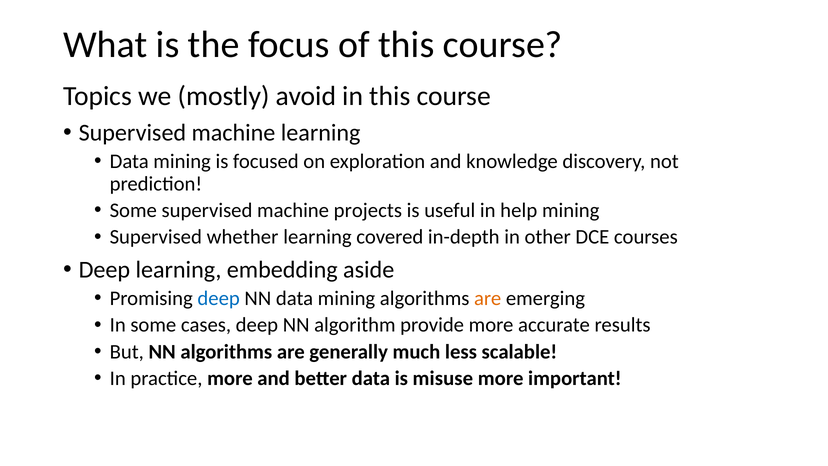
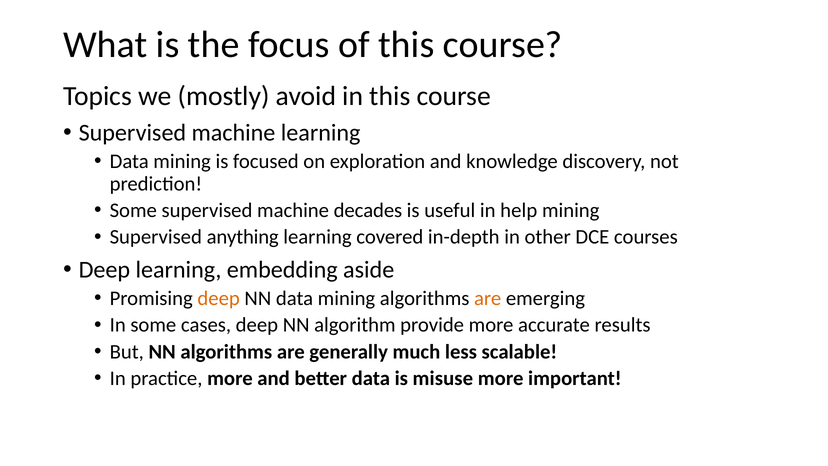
projects: projects -> decades (368, 210)
whether: whether -> anything (243, 237)
deep colour: blue -> orange (219, 298)
